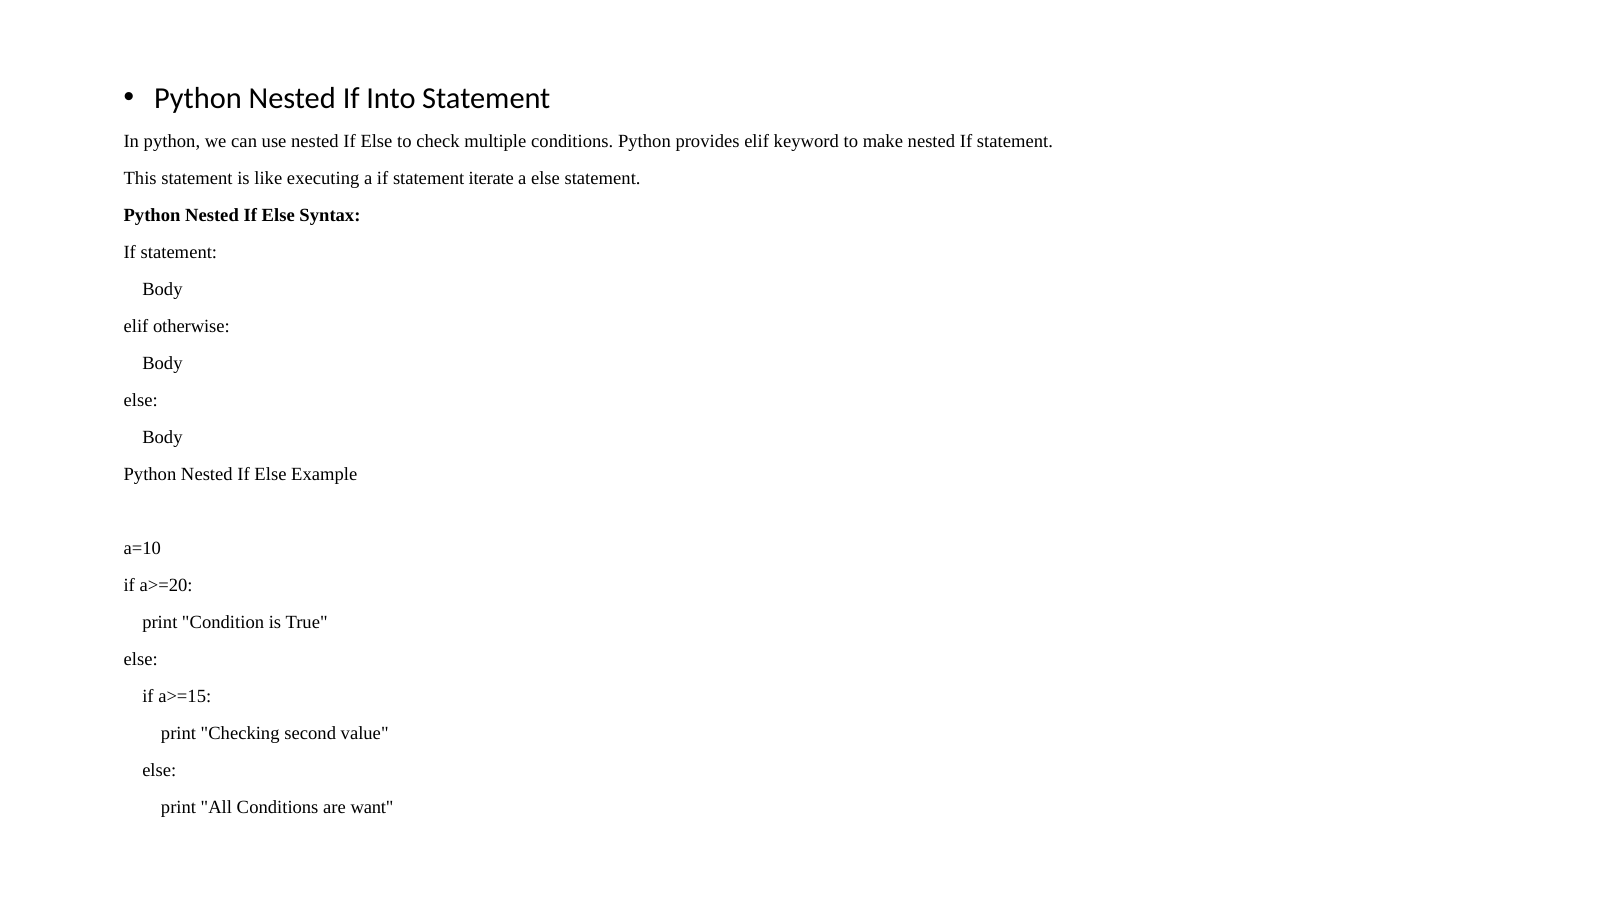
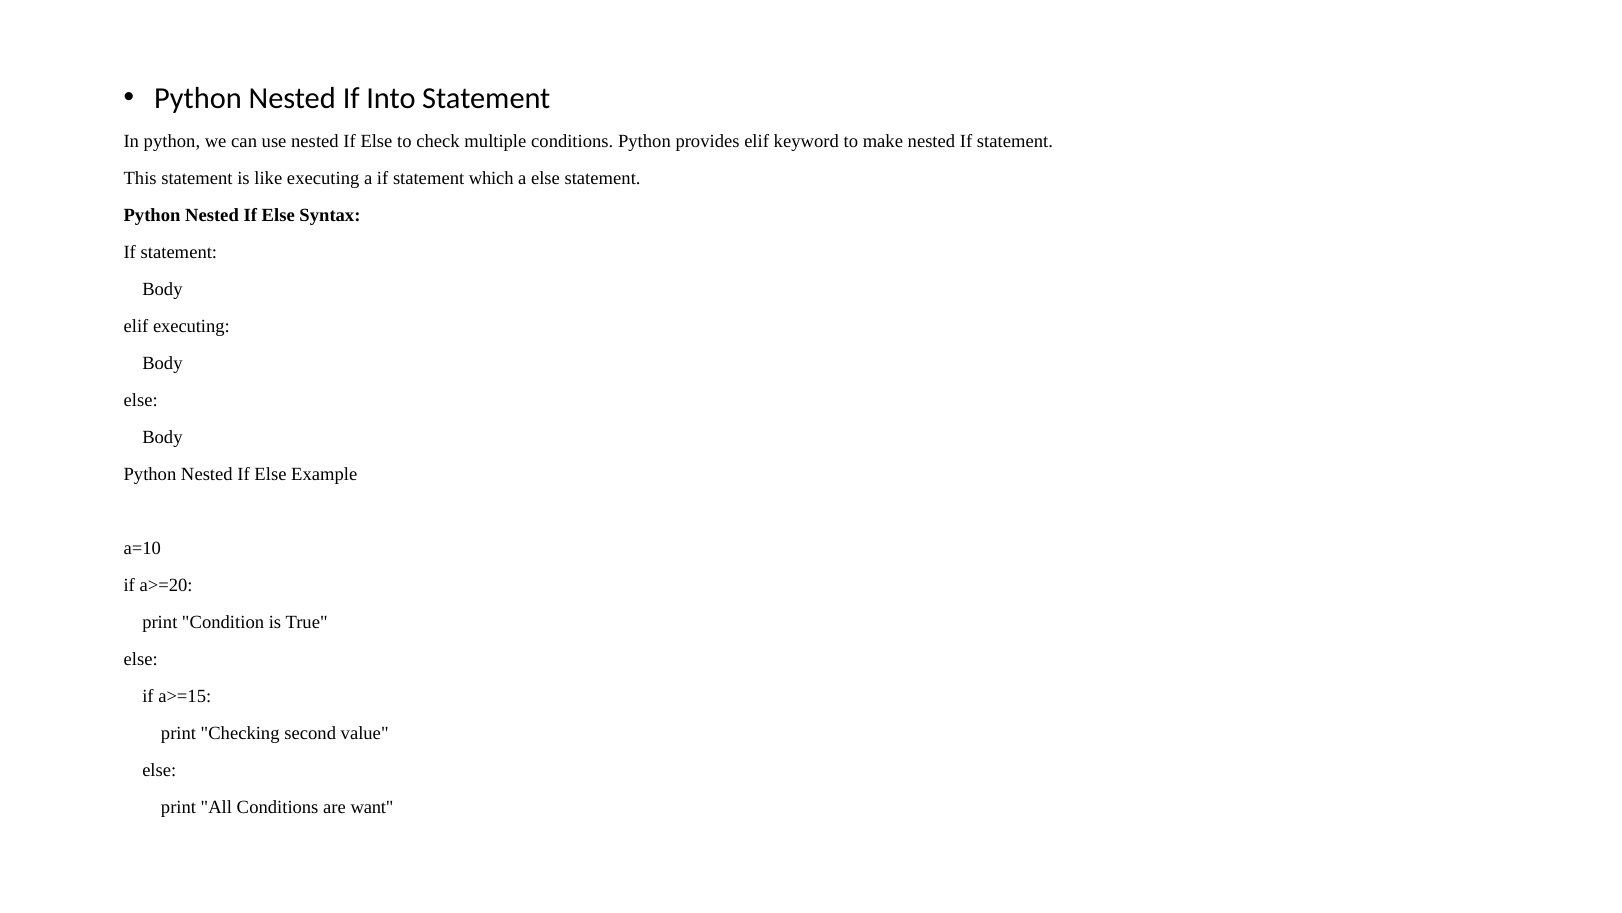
iterate: iterate -> which (491, 178)
elif otherwise: otherwise -> executing (191, 326)
